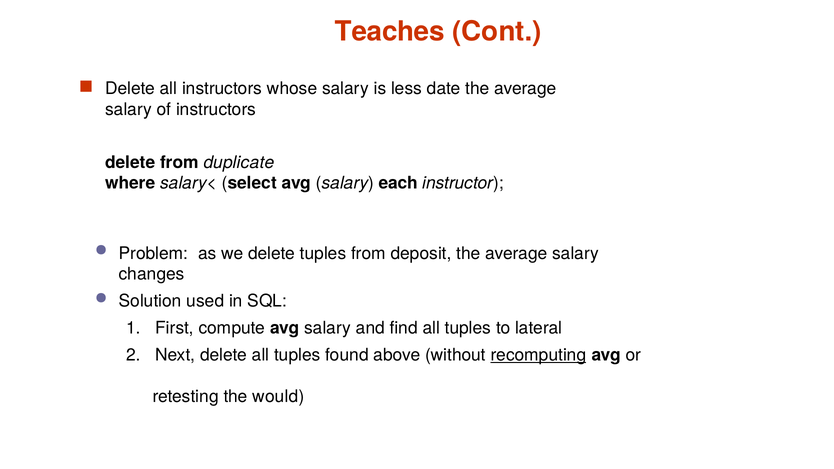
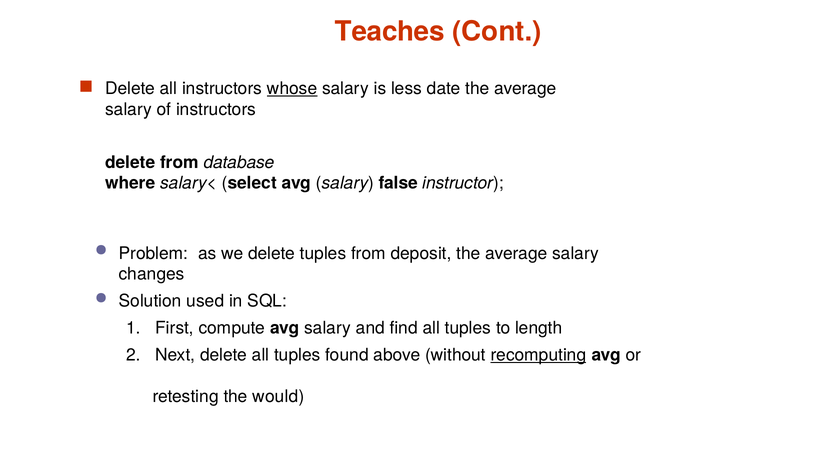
whose underline: none -> present (292, 89)
duplicate: duplicate -> database (239, 162)
each: each -> false (398, 183)
lateral: lateral -> length (539, 328)
